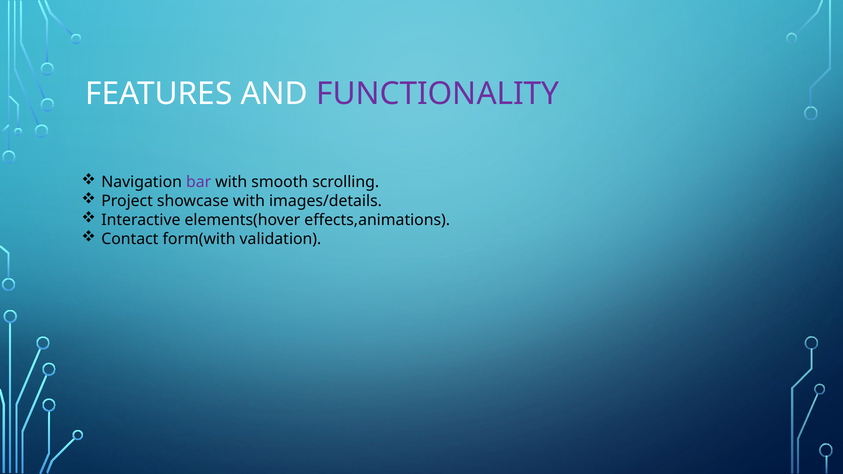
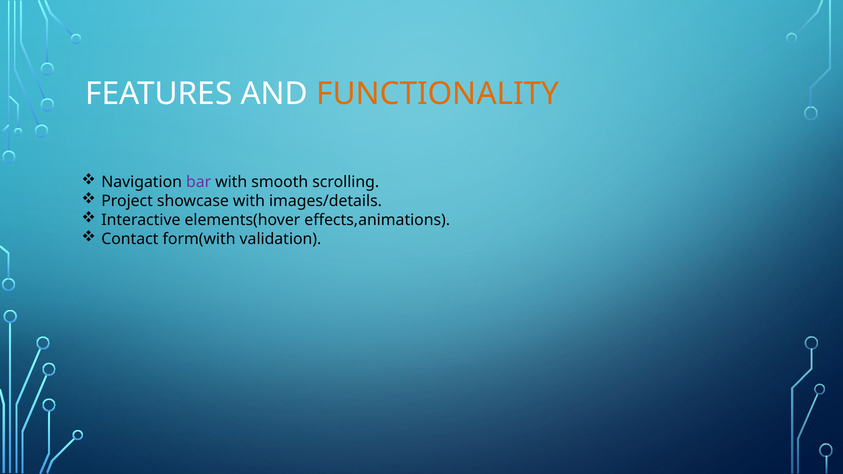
FUNCTIONALITY colour: purple -> orange (438, 94)
